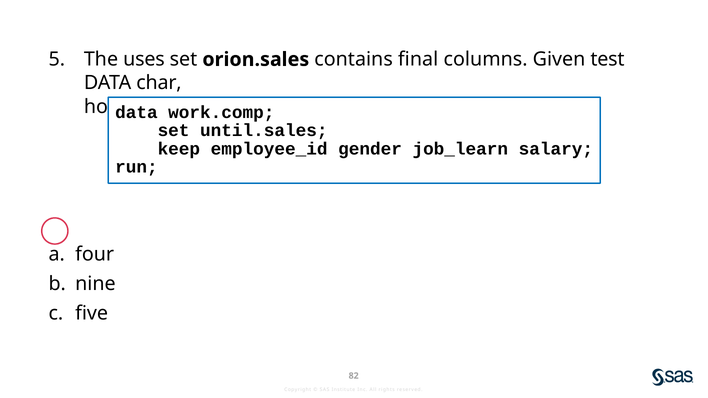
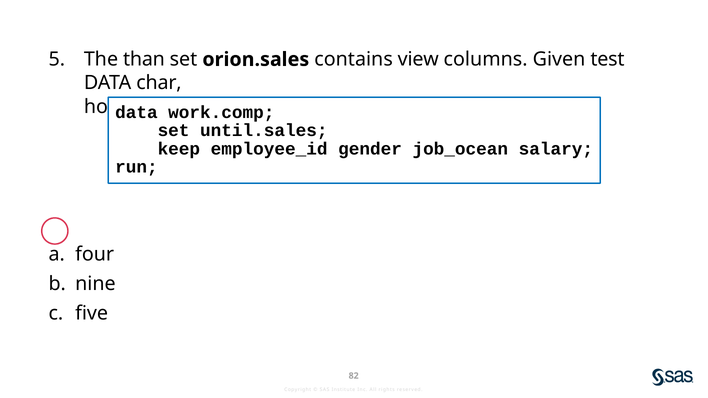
uses: uses -> than (144, 59)
final: final -> view (418, 59)
job_learn: job_learn -> job_ocean (460, 149)
